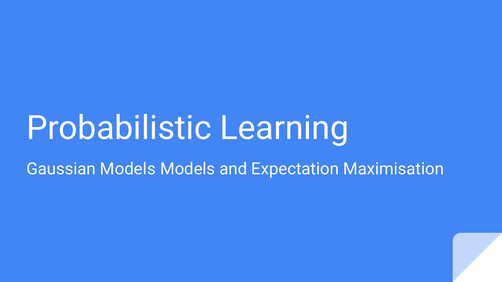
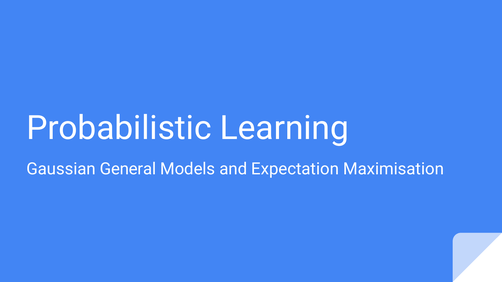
Gaussian Models: Models -> General (128, 169)
